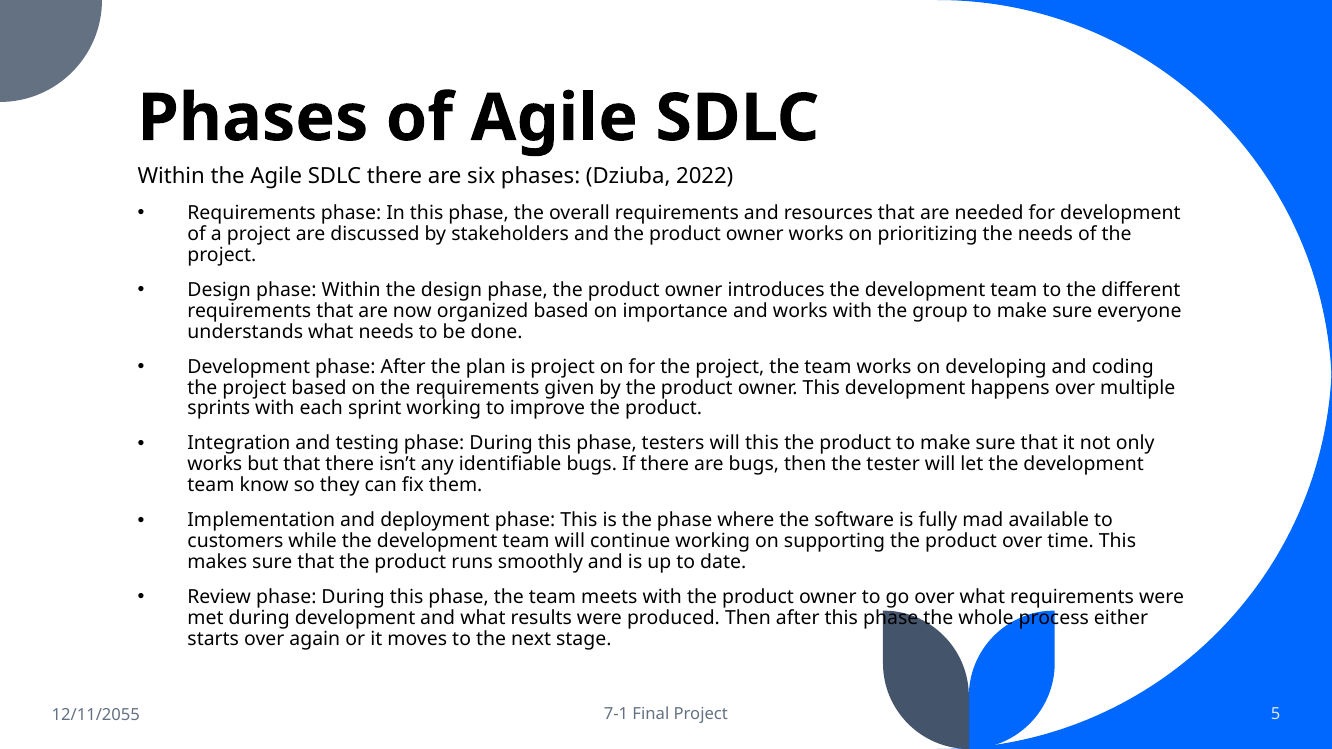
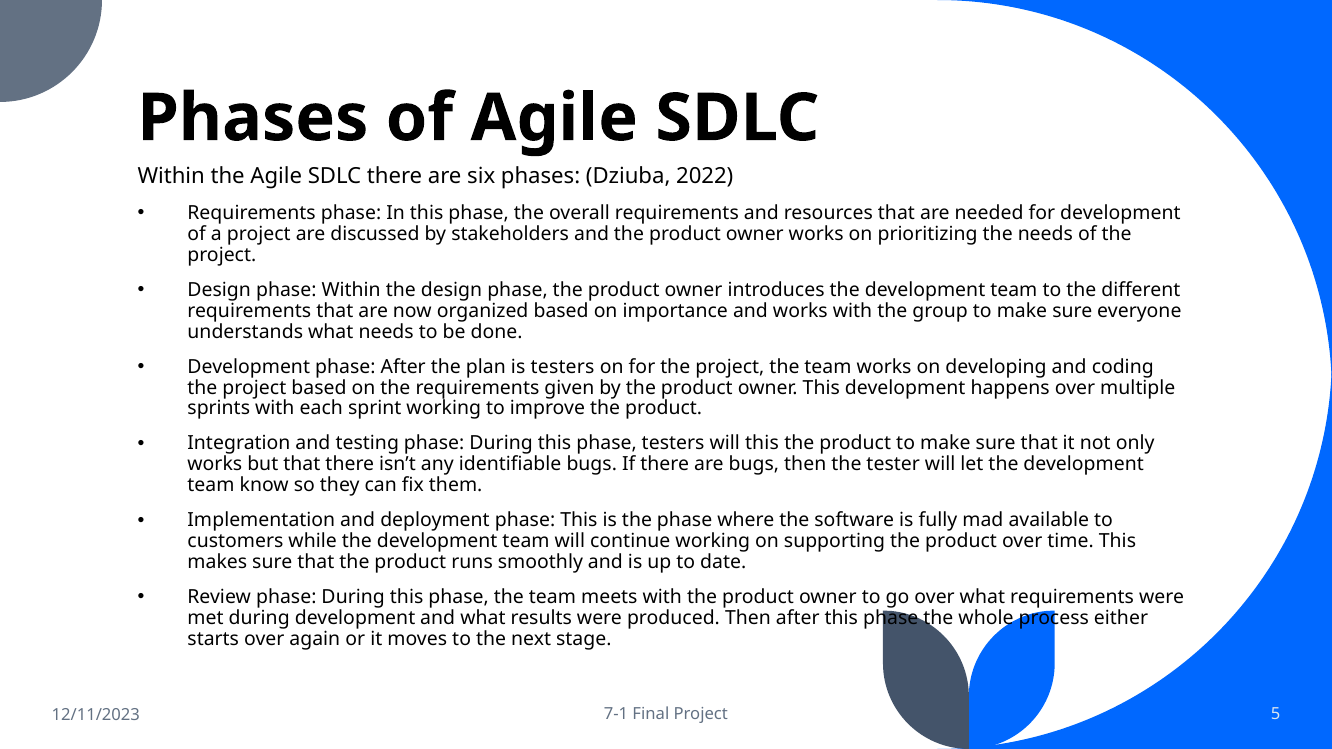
is project: project -> testers (563, 367)
12/11/2055: 12/11/2055 -> 12/11/2023 (96, 716)
